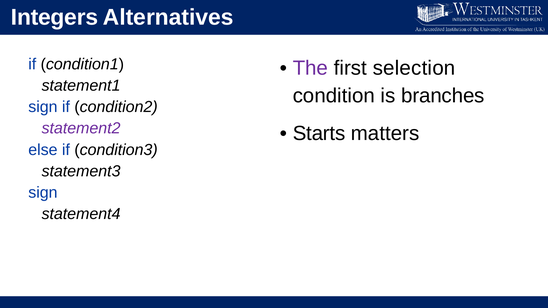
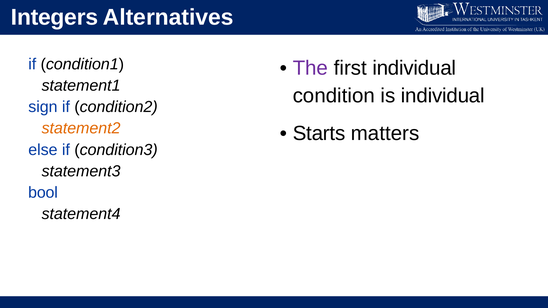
first selection: selection -> individual (414, 68)
is branches: branches -> individual (443, 96)
statement2 colour: purple -> orange (81, 128)
sign: sign -> bool (43, 193)
